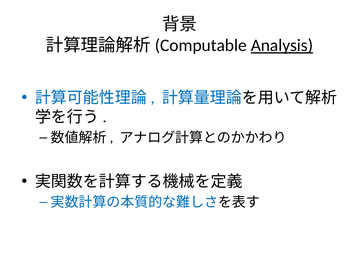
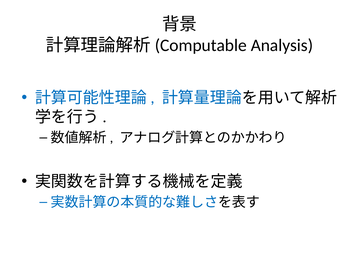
Analysis underline: present -> none (282, 45)
